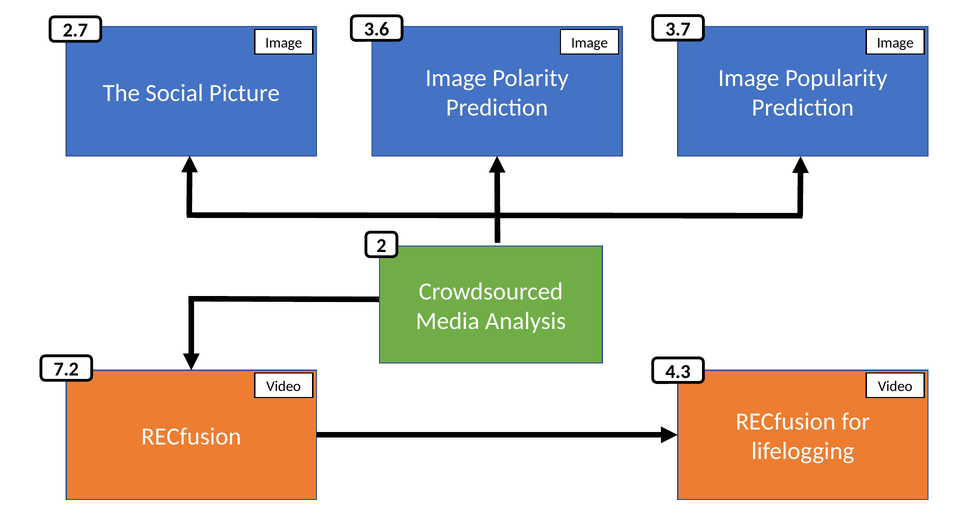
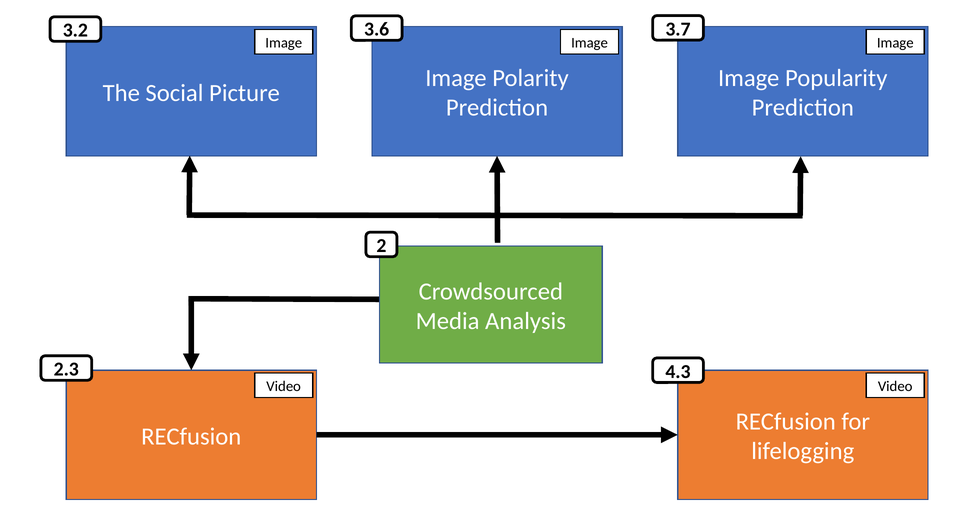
2.7: 2.7 -> 3.2 (75, 30)
7.2: 7.2 -> 2.3 (66, 370)
